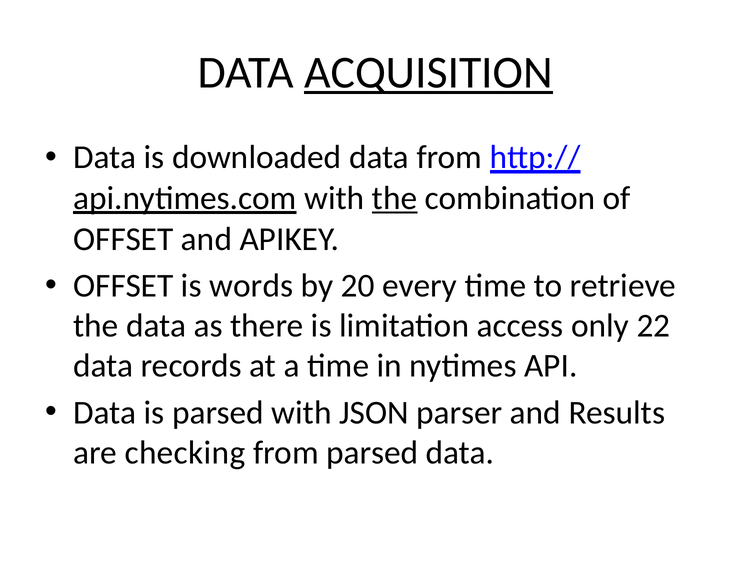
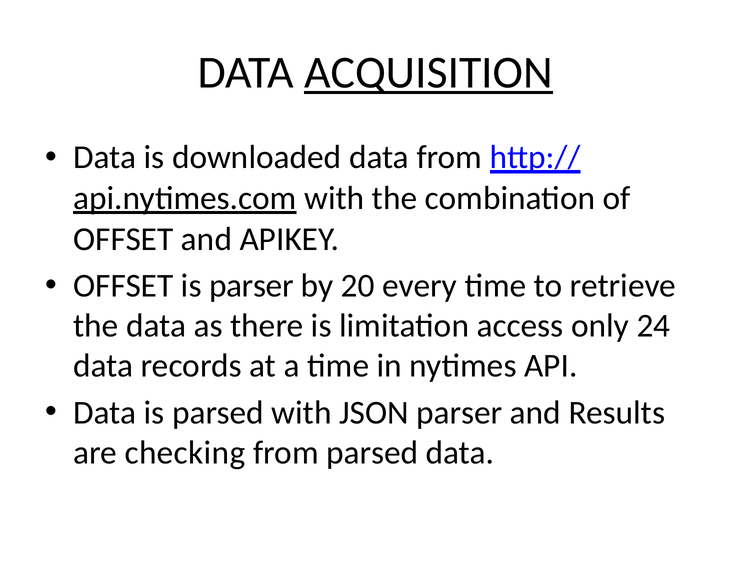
the underline: present -> none (395, 198)
is words: words -> parser (251, 286)
22: 22 -> 24 (653, 326)
